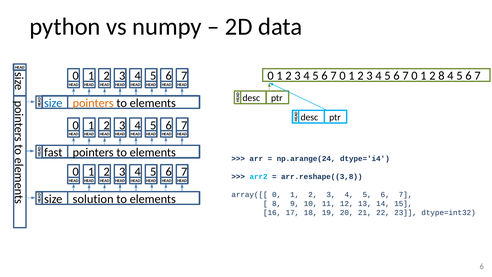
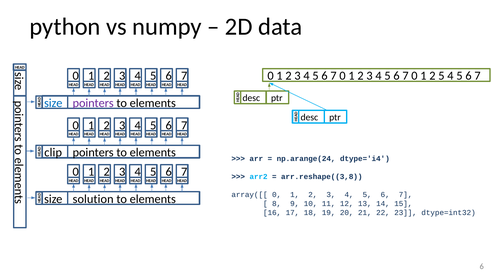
2 8: 8 -> 5 (441, 76)
pointers colour: orange -> purple (93, 103)
fast: fast -> clip (53, 152)
